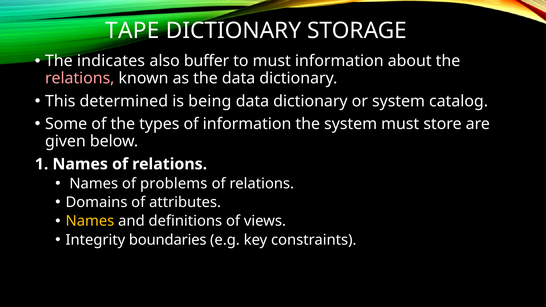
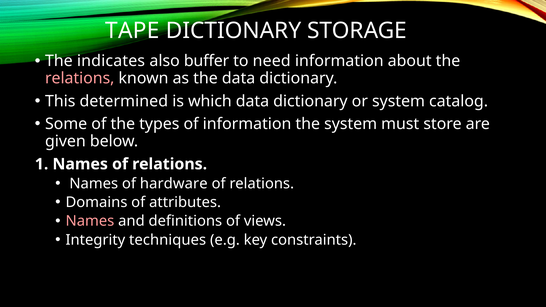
to must: must -> need (272, 61)
being: being -> which (210, 101)
problems: problems -> hardware (174, 184)
Names colour: yellow -> pink (90, 221)
boundaries: boundaries -> techniques (168, 240)
